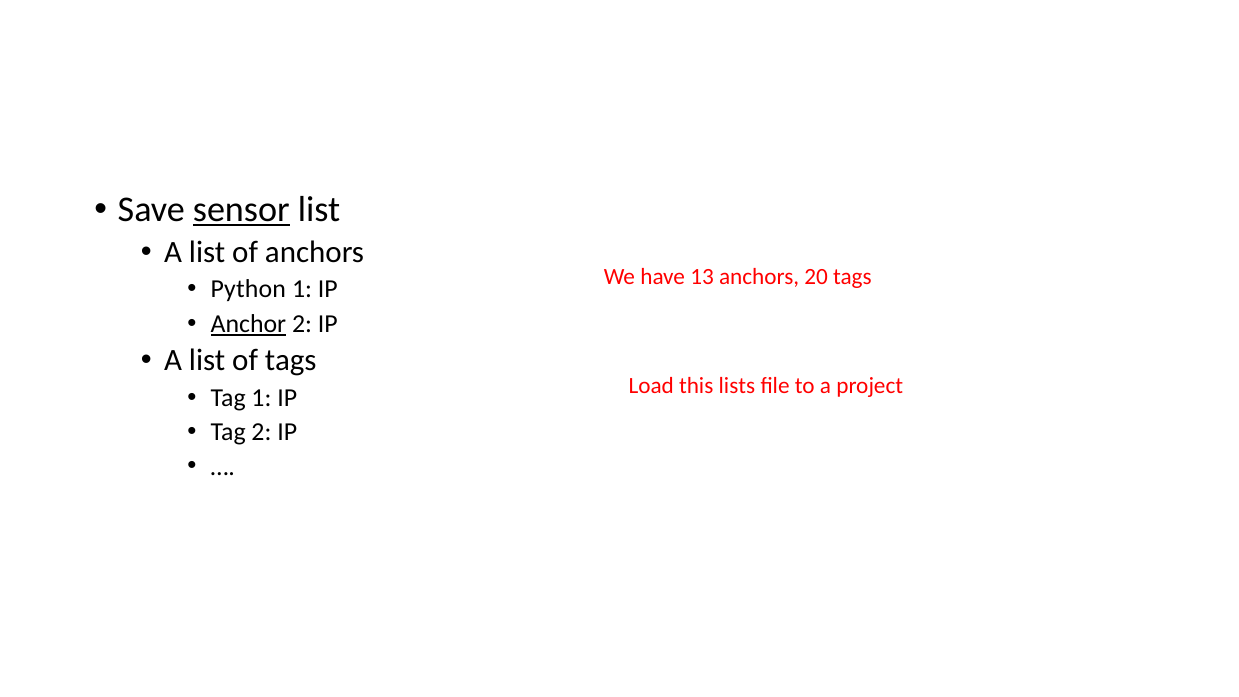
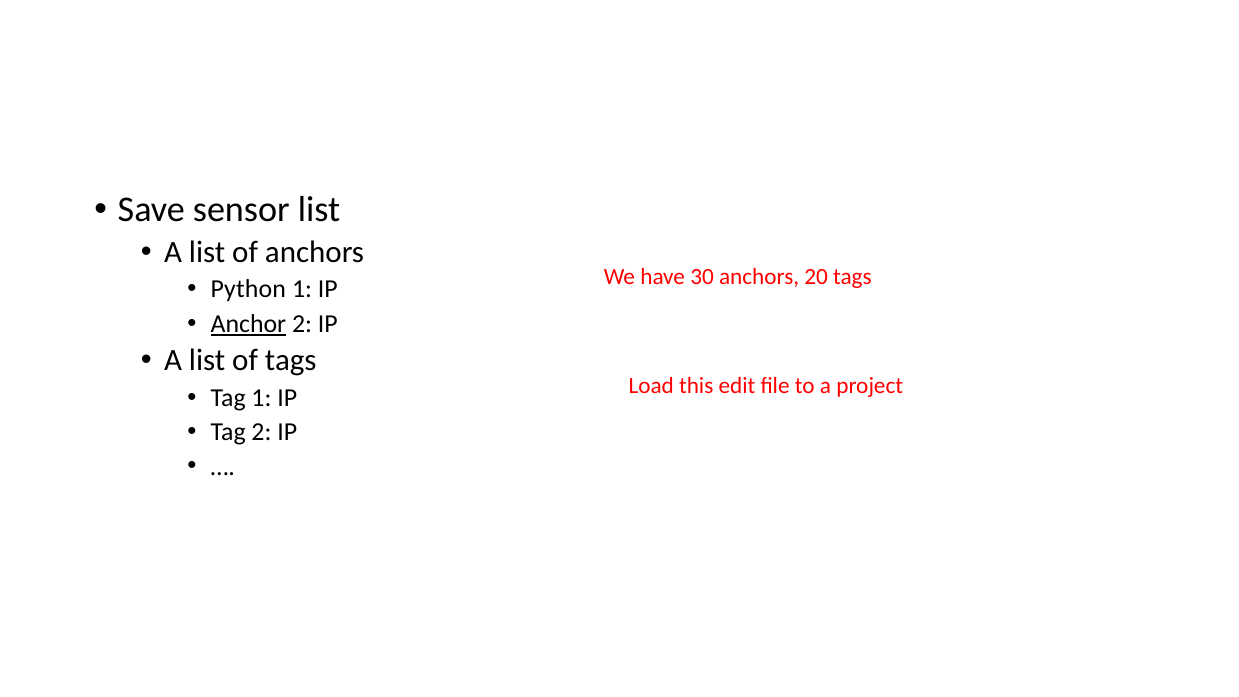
sensor underline: present -> none (241, 209)
13: 13 -> 30 (702, 277)
lists: lists -> edit (737, 385)
